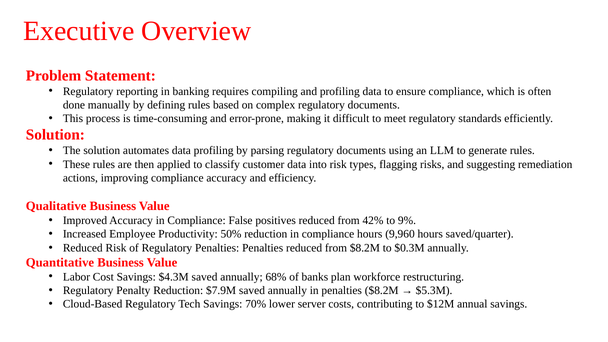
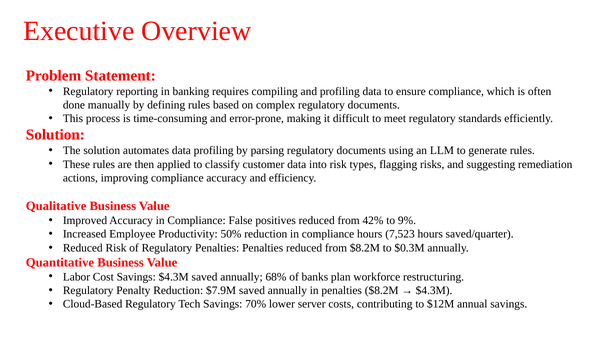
9,960: 9,960 -> 7,523 (400, 234)
$5.3M: $5.3M -> $4.3M (434, 290)
